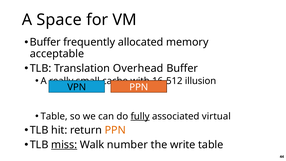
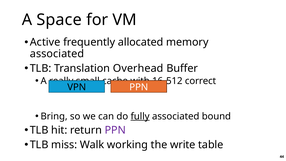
Buffer: Buffer -> Active (45, 42)
acceptable: acceptable -> associated (57, 54)
illusion: illusion -> correct (201, 81)
Table: Table -> Bring (54, 116)
virtual: virtual -> bound (216, 116)
PPN colour: orange -> purple (115, 130)
miss underline: present -> none (64, 145)
number: number -> working (127, 145)
